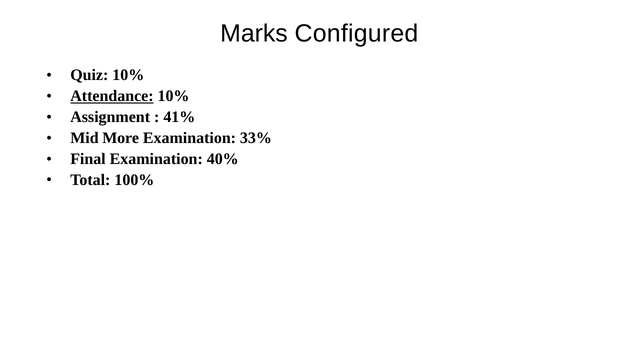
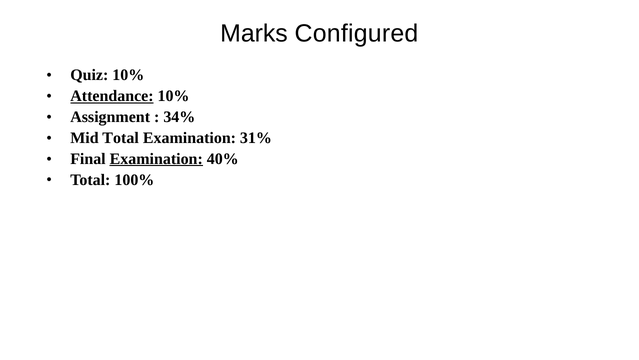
41%: 41% -> 34% (179, 117)
Mid More: More -> Total (121, 138)
33%: 33% -> 31% (256, 138)
Examination underline: none -> present (156, 159)
